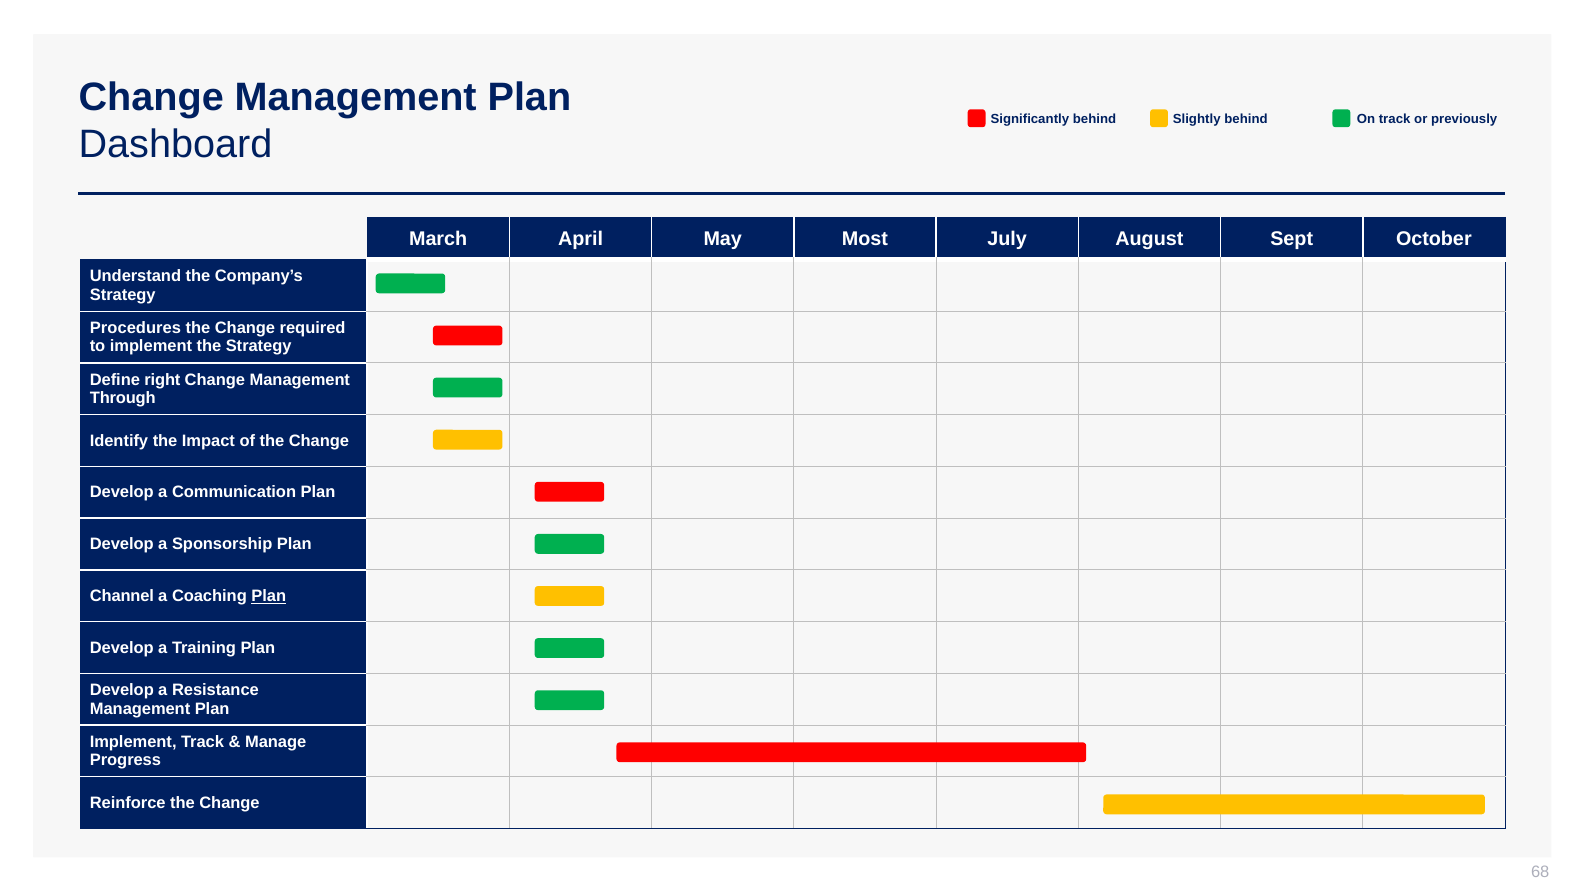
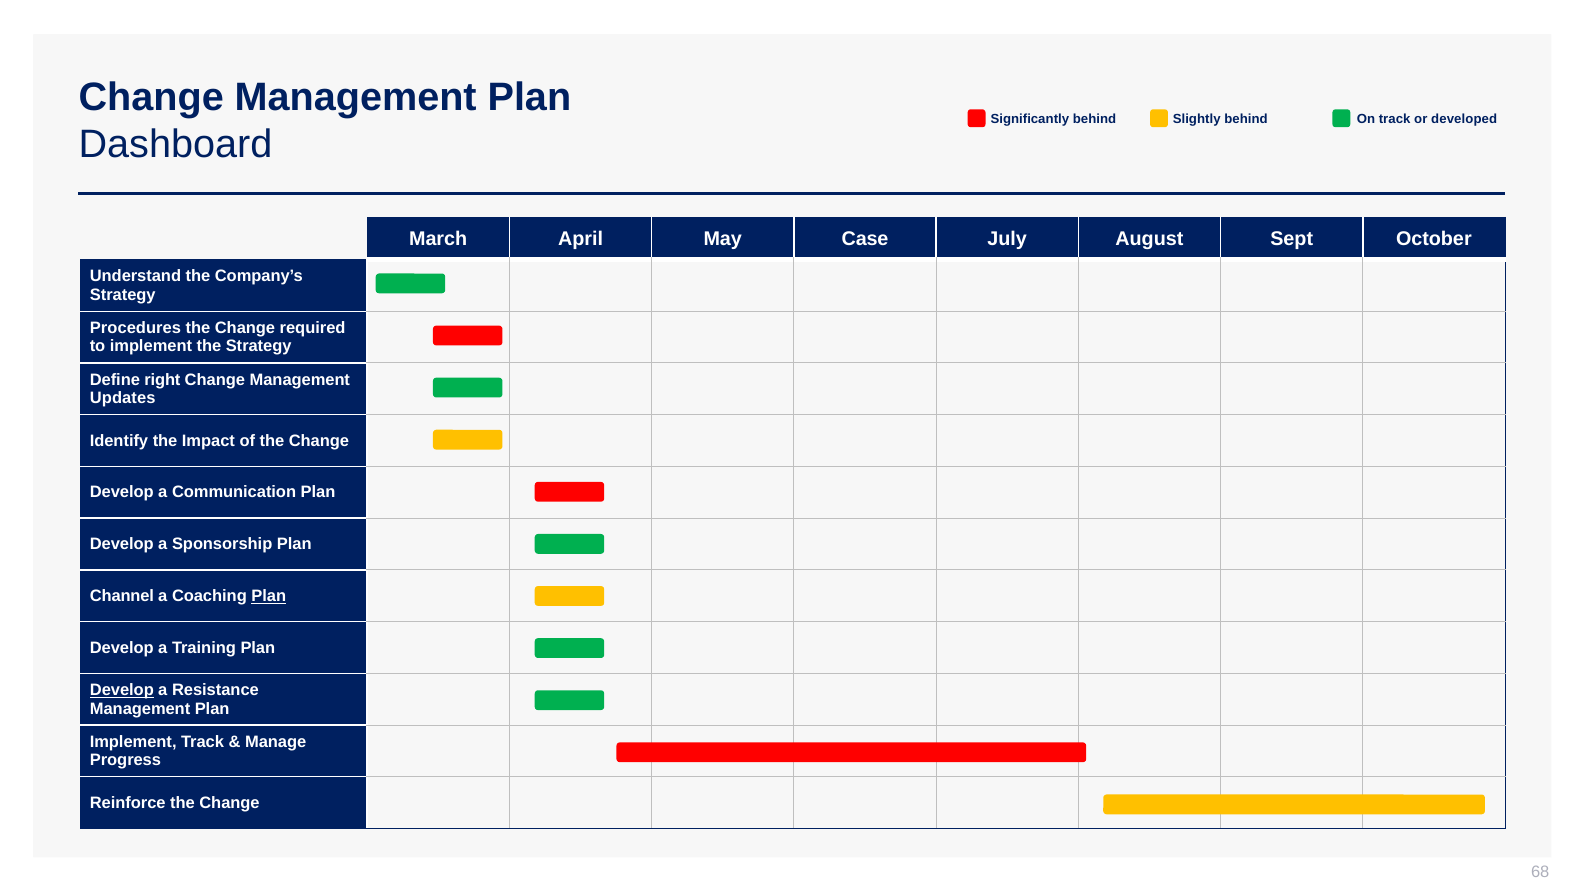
previously: previously -> developed (1464, 119)
Most: Most -> Case (865, 239)
Through: Through -> Updates (123, 398)
Develop underline: none -> present (122, 690)
